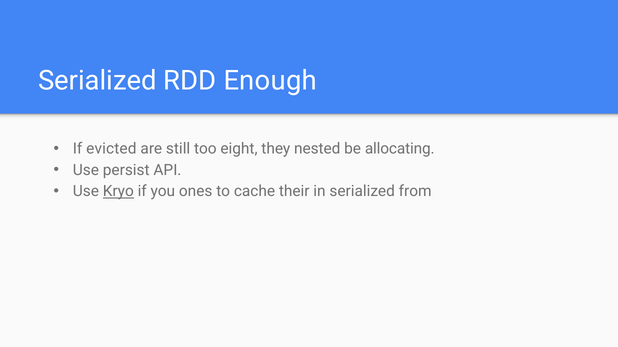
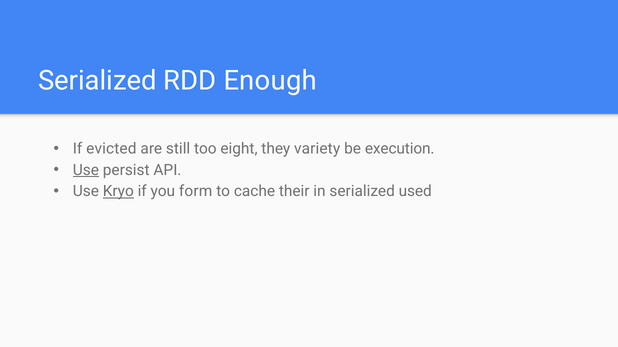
nested: nested -> variety (317, 149)
allocating: allocating -> execution (400, 149)
Use underline: none -> present (86, 170)
ones: ones -> form (196, 192)
from: from -> used (415, 192)
